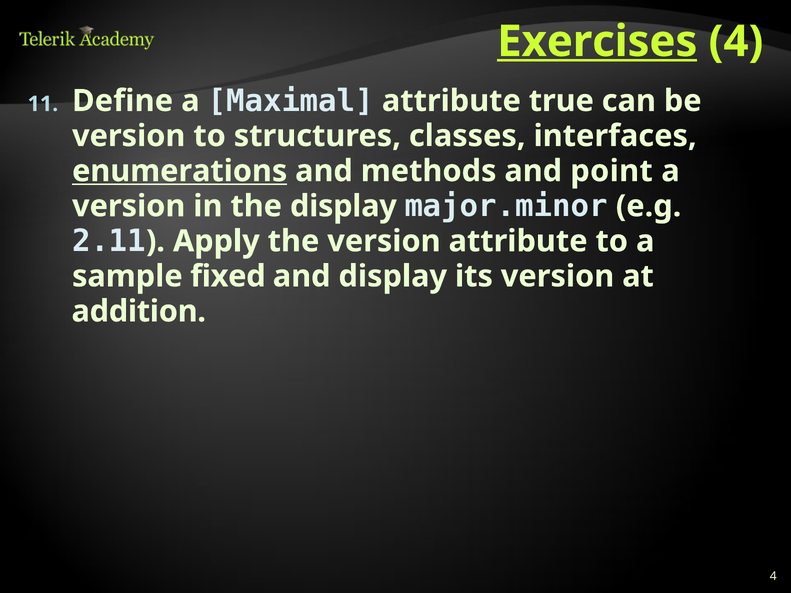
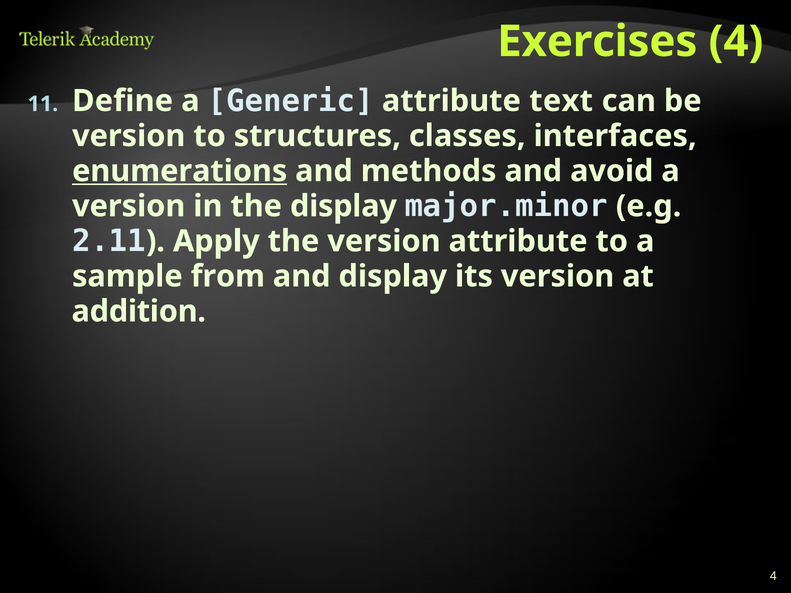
Exercises underline: present -> none (597, 42)
Maximal: Maximal -> Generic (291, 101)
true: true -> text (561, 101)
point: point -> avoid (612, 171)
fixed: fixed -> from (228, 276)
